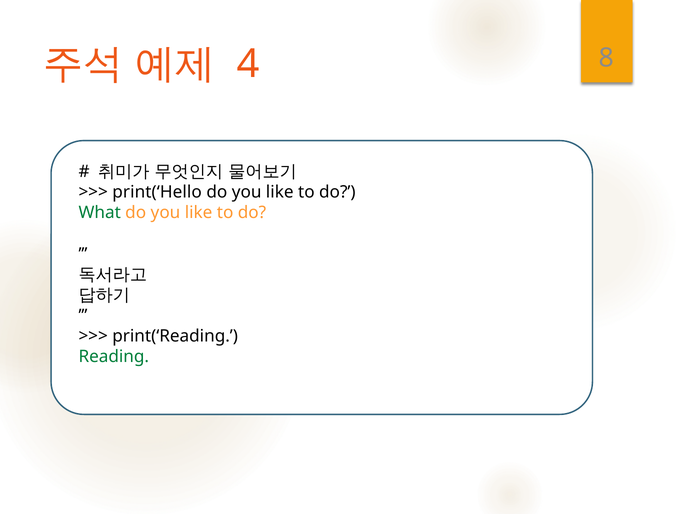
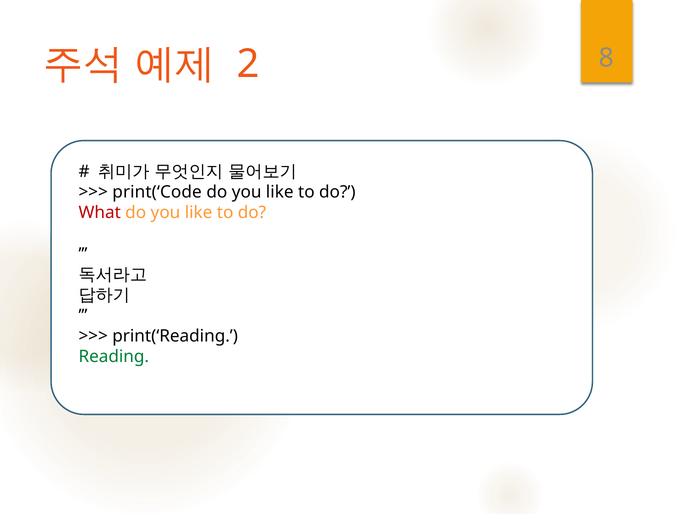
4: 4 -> 2 (248, 64)
print(‘Hello: print(‘Hello -> print(‘Code (157, 192)
What colour: green -> red (100, 213)
